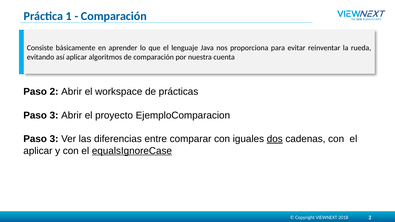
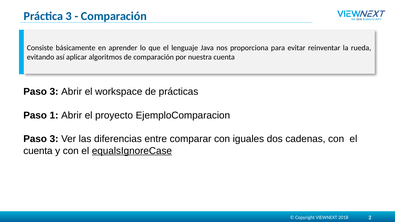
Práctica 1: 1 -> 3 (69, 16)
2: 2 -> 3 (54, 92)
3: 3 -> 1 (54, 115)
dos underline: present -> none (275, 139)
aplicar: aplicar -> cuenta (38, 151)
